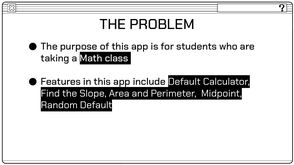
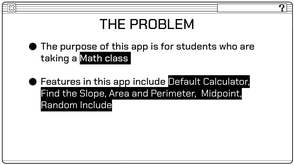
Random Default: Default -> Include (96, 105)
